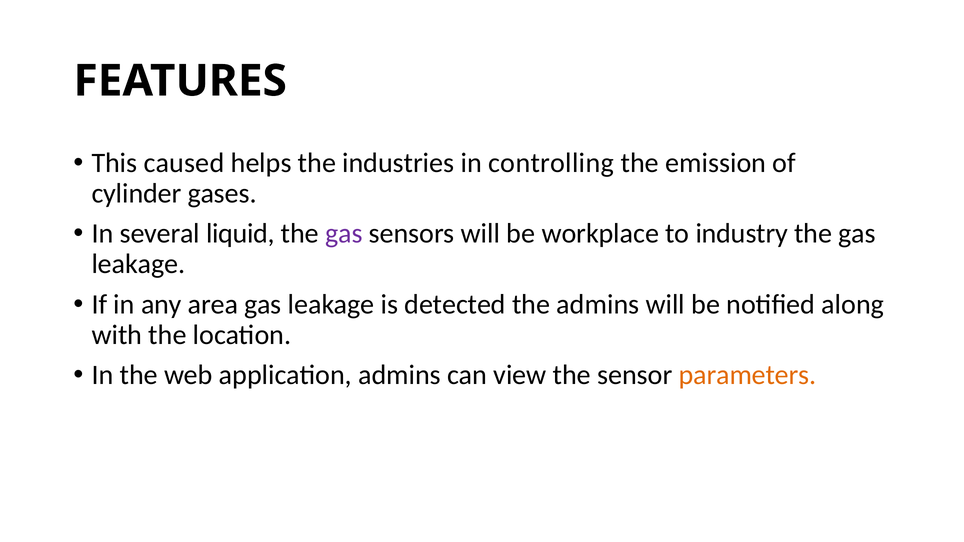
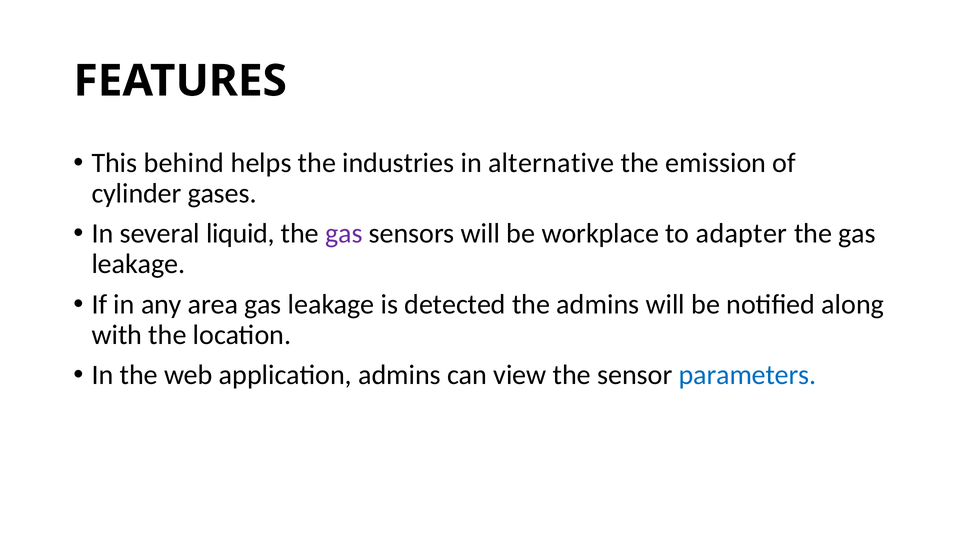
caused: caused -> behind (184, 163)
controlling: controlling -> alternative (551, 163)
industry: industry -> adapter (741, 234)
parameters colour: orange -> blue (748, 375)
